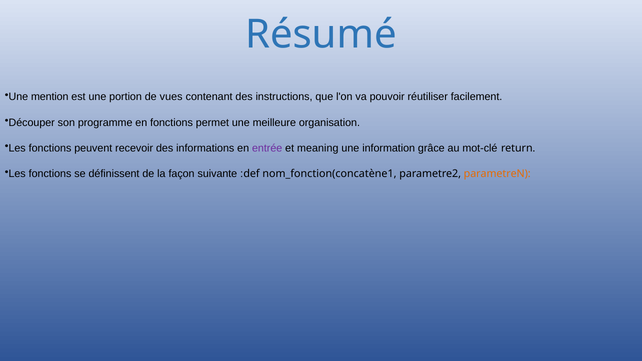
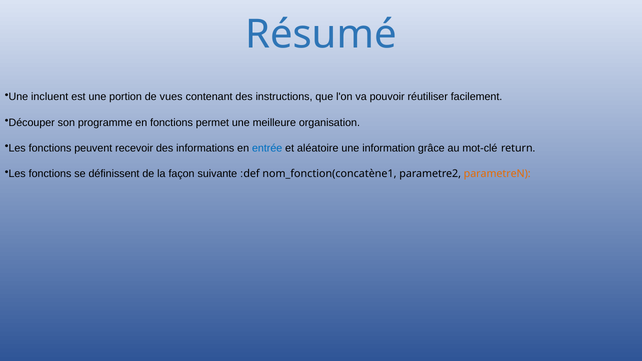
mention: mention -> incluent (50, 97)
entrée colour: purple -> blue (267, 148)
meaning: meaning -> aléatoire (318, 148)
